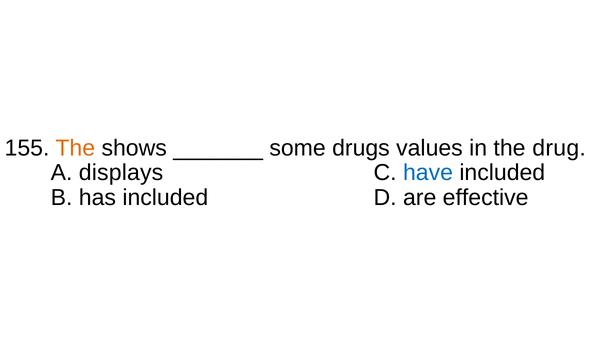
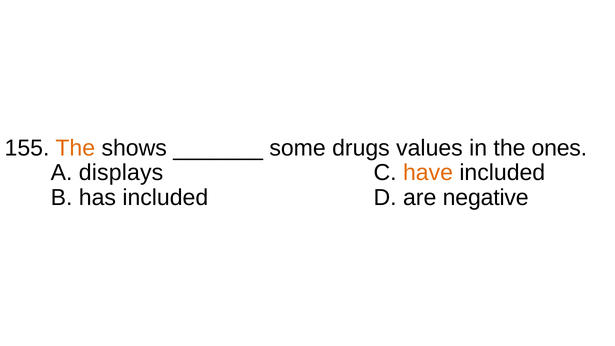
drug: drug -> ones (559, 148)
have colour: blue -> orange (428, 173)
effective: effective -> negative (486, 198)
